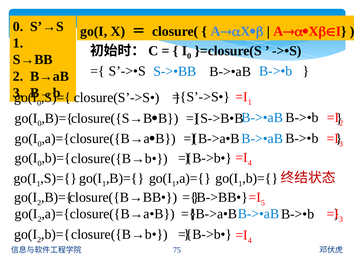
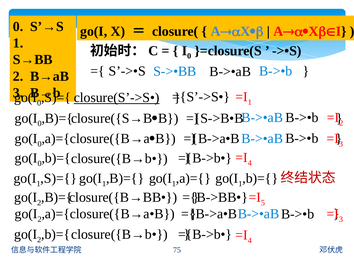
closure(S’->S• underline: none -> present (117, 97)
